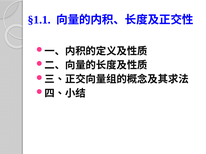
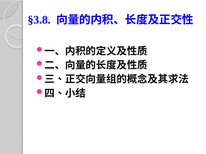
§1.1: §1.1 -> §3.8 (39, 20)
